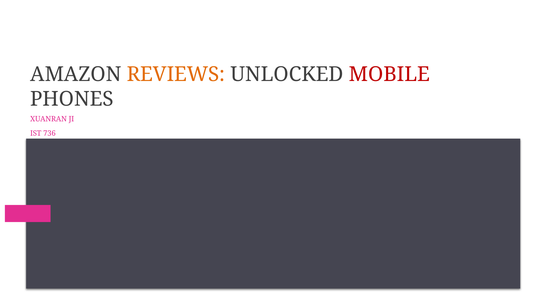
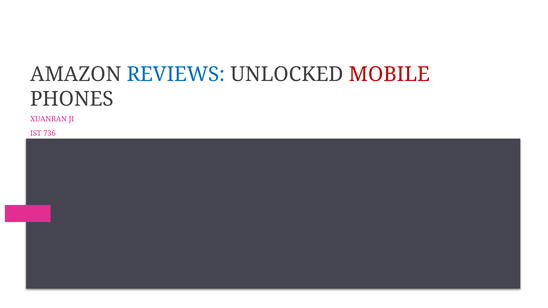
REVIEWS colour: orange -> blue (176, 75)
